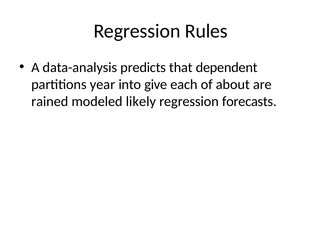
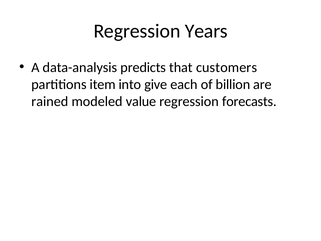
Rules: Rules -> Years (206, 31)
dependent: dependent -> customers (227, 67)
year: year -> item (103, 84)
about: about -> billion (233, 84)
likely: likely -> value (141, 101)
